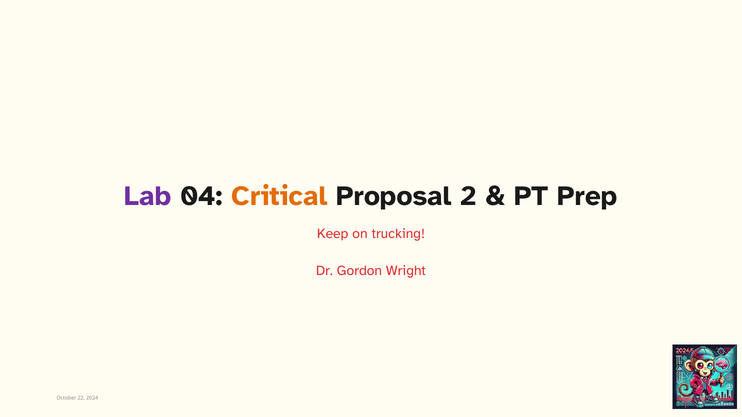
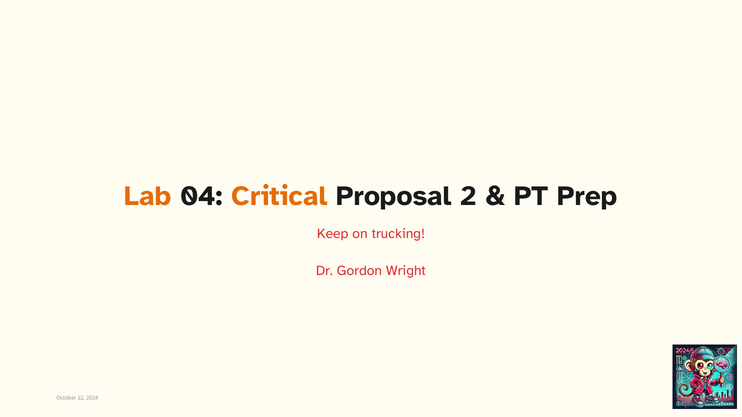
Lab colour: purple -> orange (148, 196)
